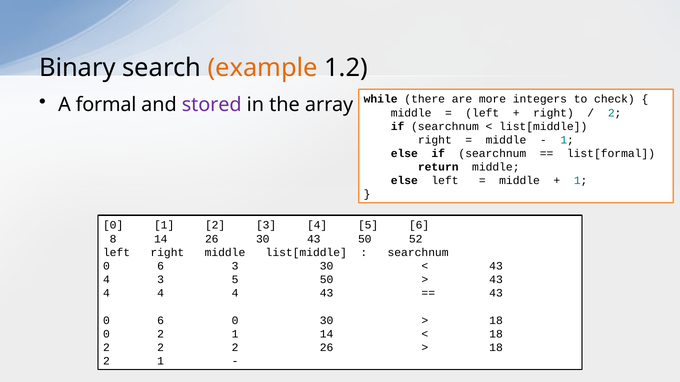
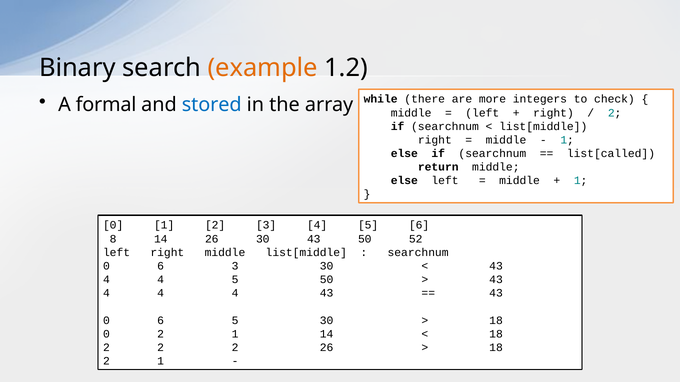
stored colour: purple -> blue (212, 105)
list[formal: list[formal -> list[called (611, 154)
3: 3 -> 4 (161, 280)
6 0: 0 -> 5 (235, 321)
